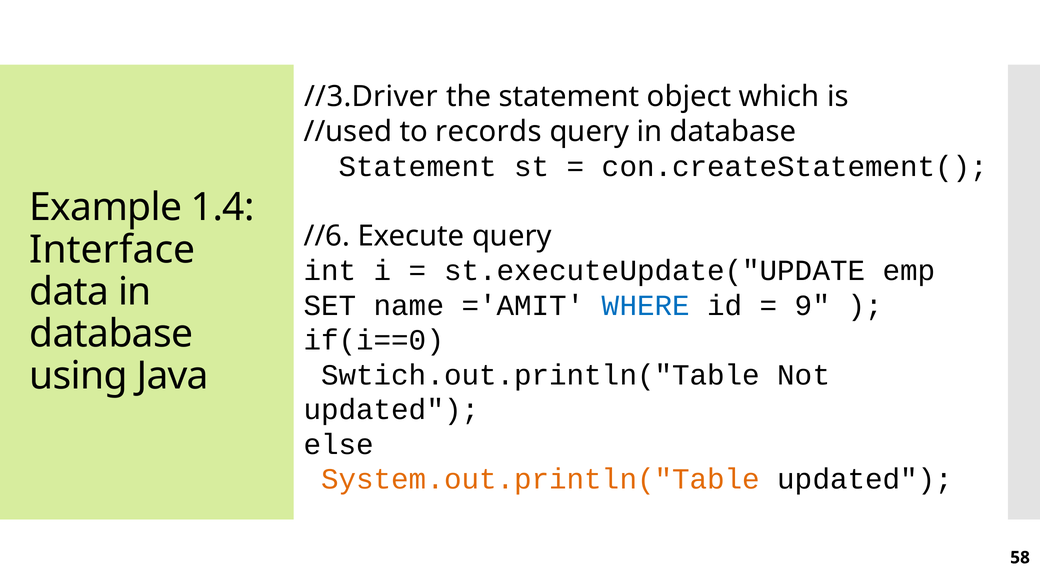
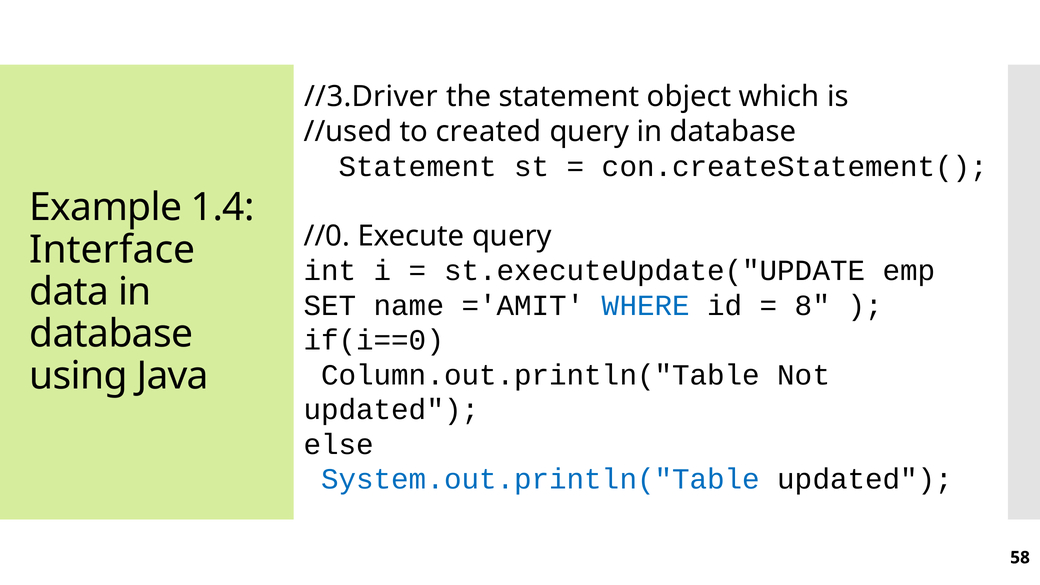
records: records -> created (488, 132)
//6: //6 -> //0 (327, 236)
9: 9 -> 8 (813, 305)
Swtich.out.println("Table: Swtich.out.println("Table -> Column.out.println("Table (541, 375)
System.out.println("Table colour: orange -> blue (541, 479)
